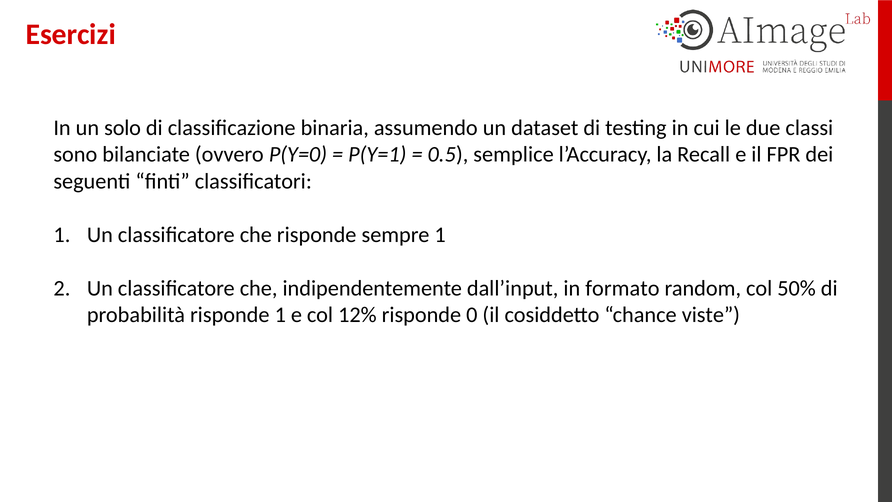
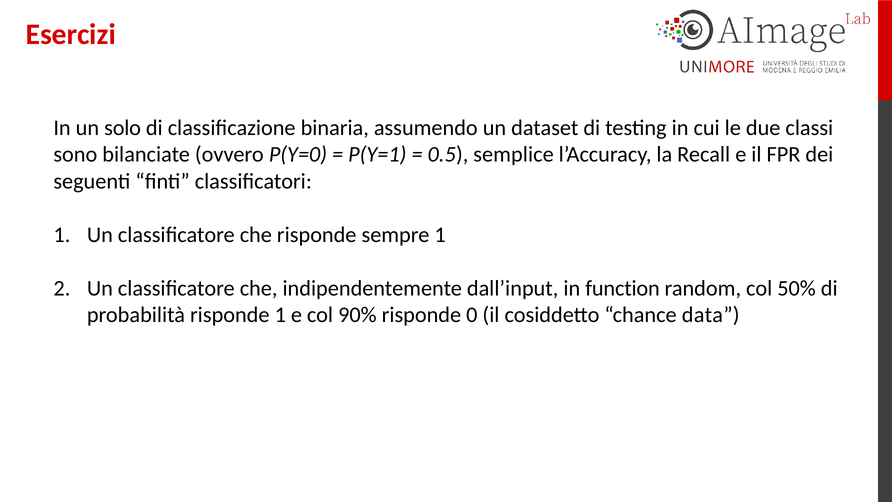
formato: formato -> function (623, 288)
12%: 12% -> 90% (357, 315)
viste: viste -> data (711, 315)
